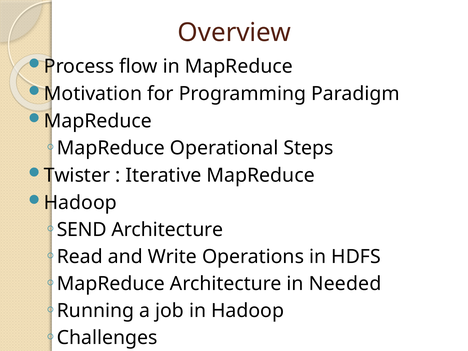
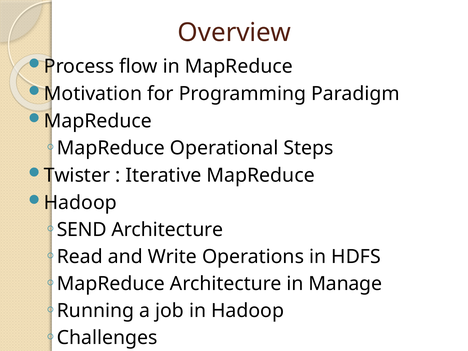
Needed: Needed -> Manage (345, 284)
